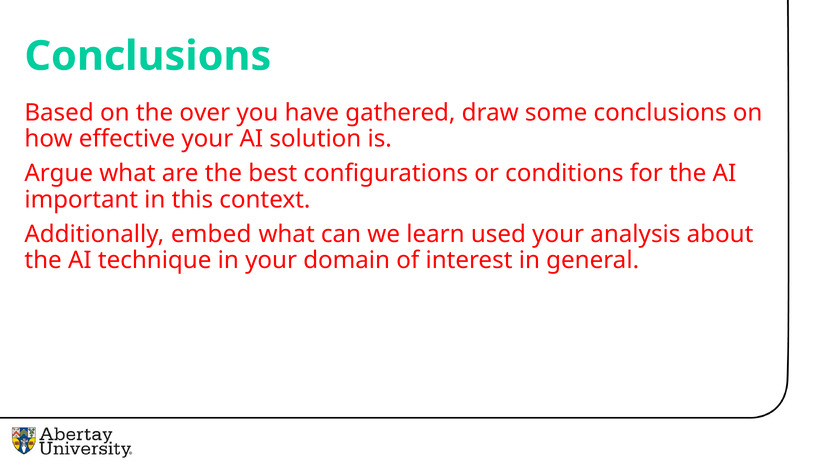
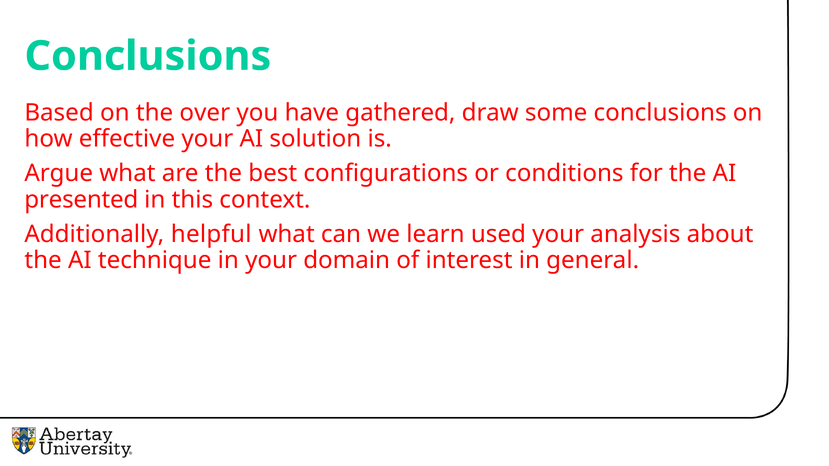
important: important -> presented (81, 200)
embed: embed -> helpful (211, 234)
